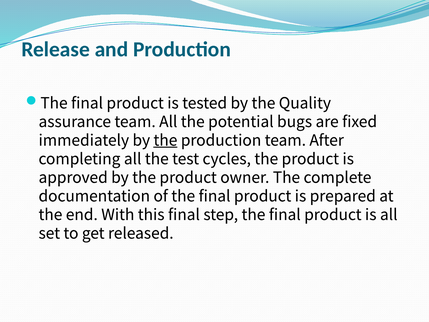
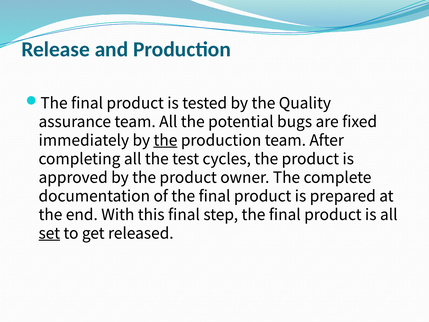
set underline: none -> present (49, 233)
